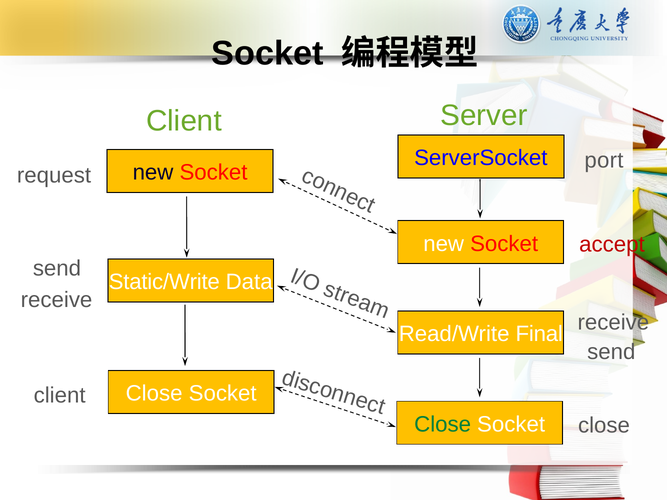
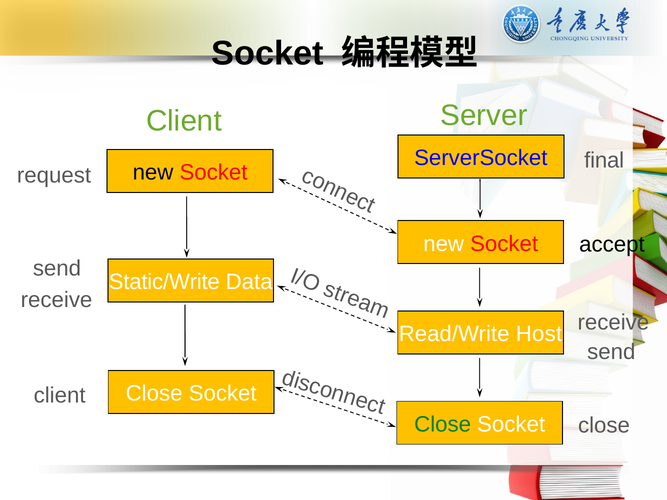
port: port -> final (604, 161)
accept colour: red -> black (612, 245)
Final: Final -> Host (539, 334)
